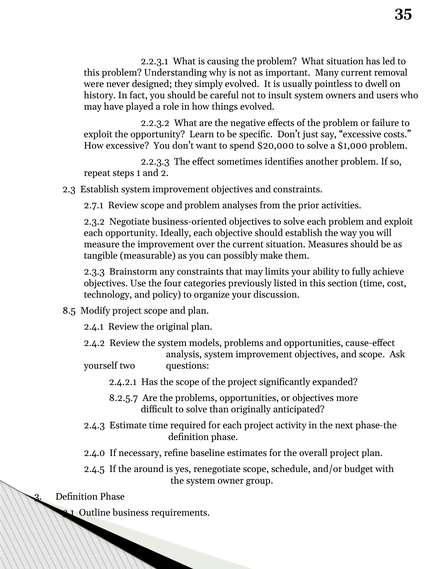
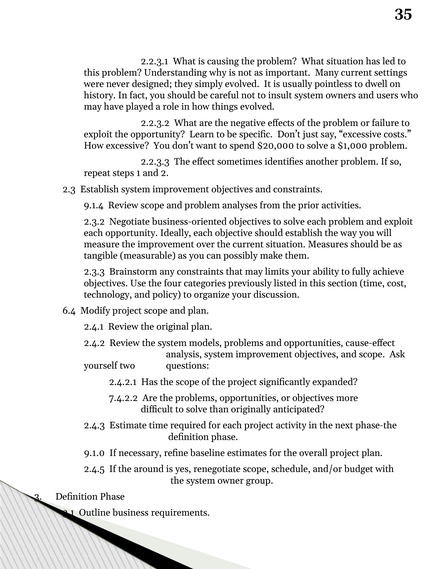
removal: removal -> settings (391, 73)
2.7.1: 2.7.1 -> 9.1.4 (94, 206)
8.5: 8.5 -> 6.4 (69, 311)
8.2.5.7: 8.2.5.7 -> 7.4.2.2 (123, 398)
2.4.0: 2.4.0 -> 9.1.0 (94, 453)
